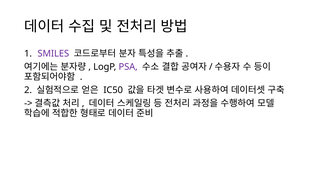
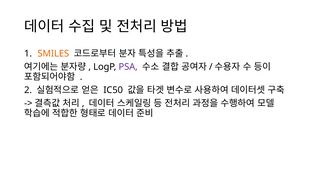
SMILES colour: purple -> orange (53, 54)
